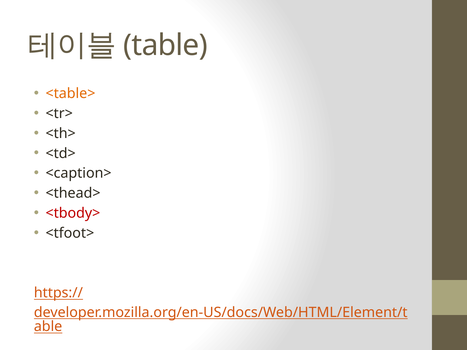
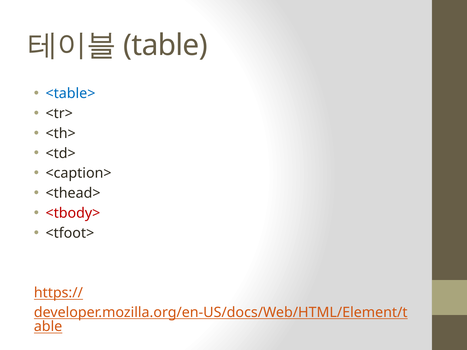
<table> colour: orange -> blue (70, 94)
